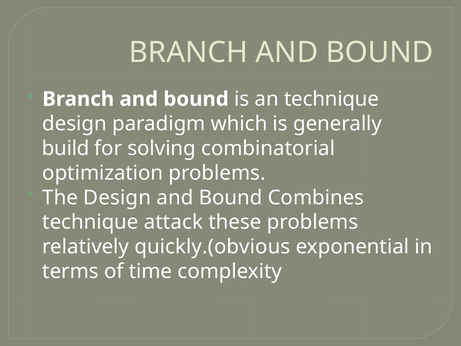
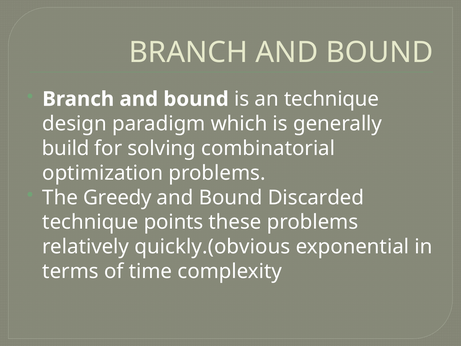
The Design: Design -> Greedy (117, 197)
Combines: Combines -> Discarded (316, 197)
attack: attack -> points (174, 222)
